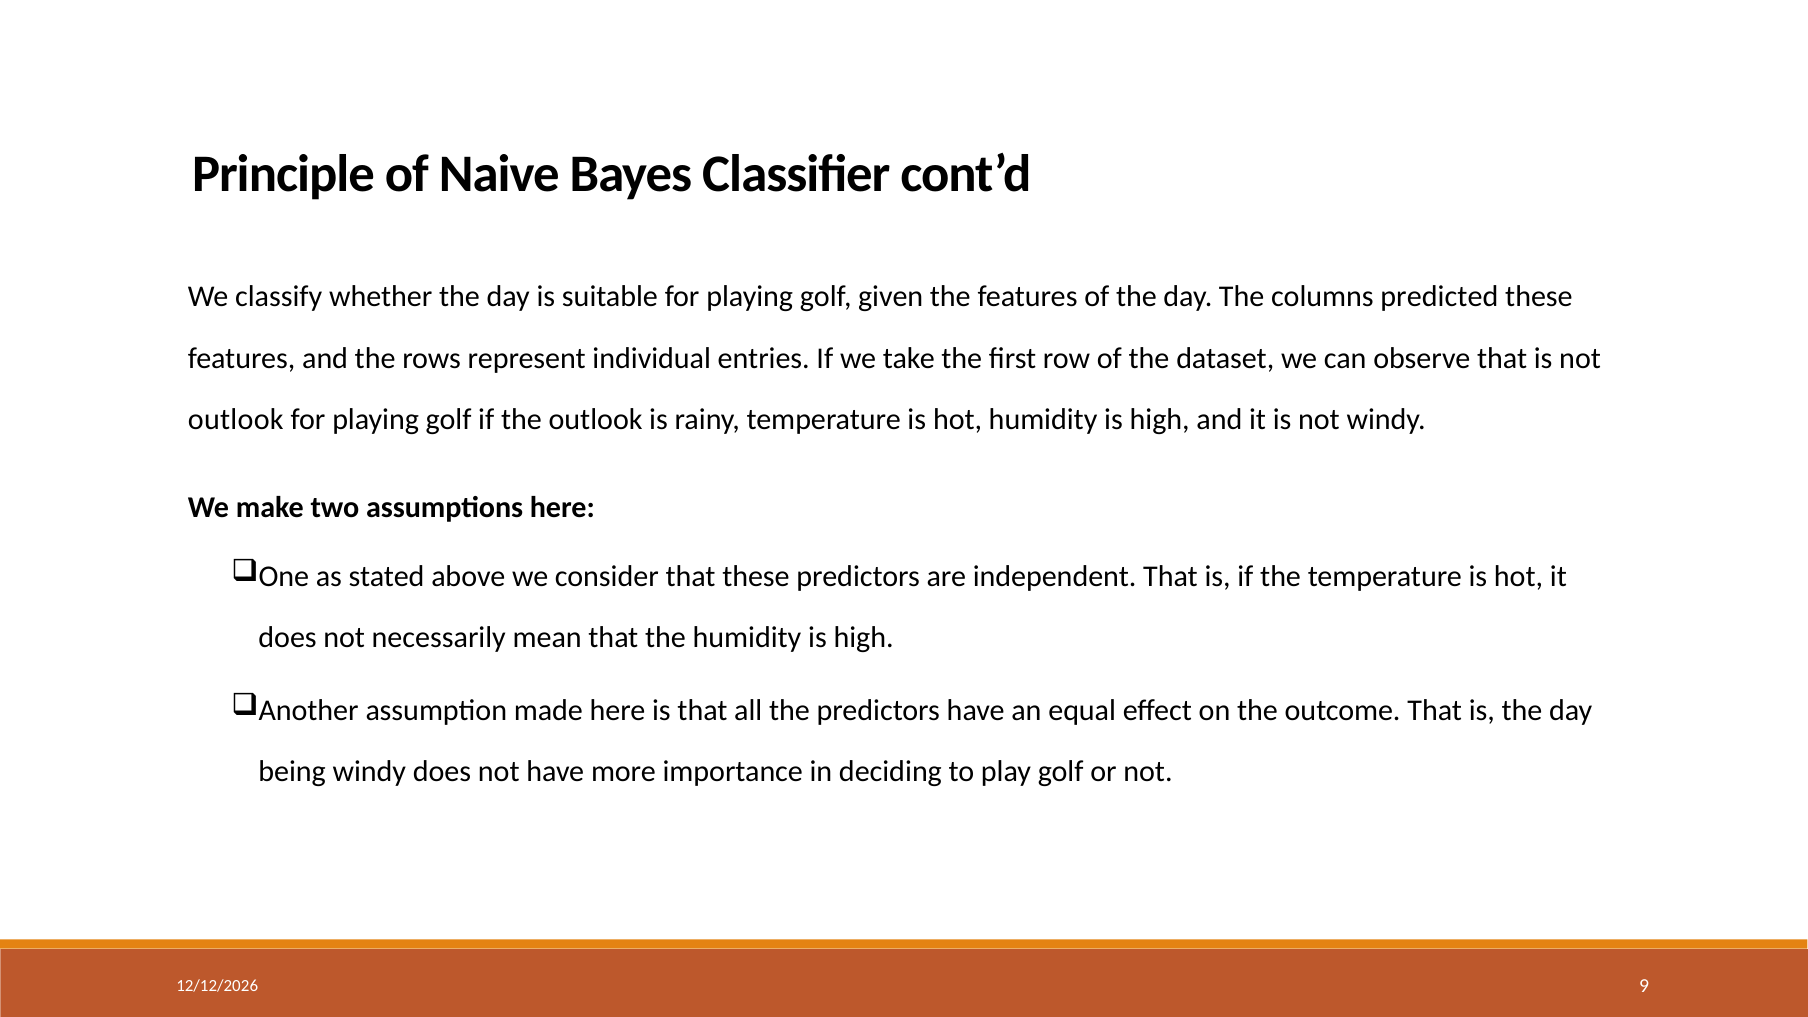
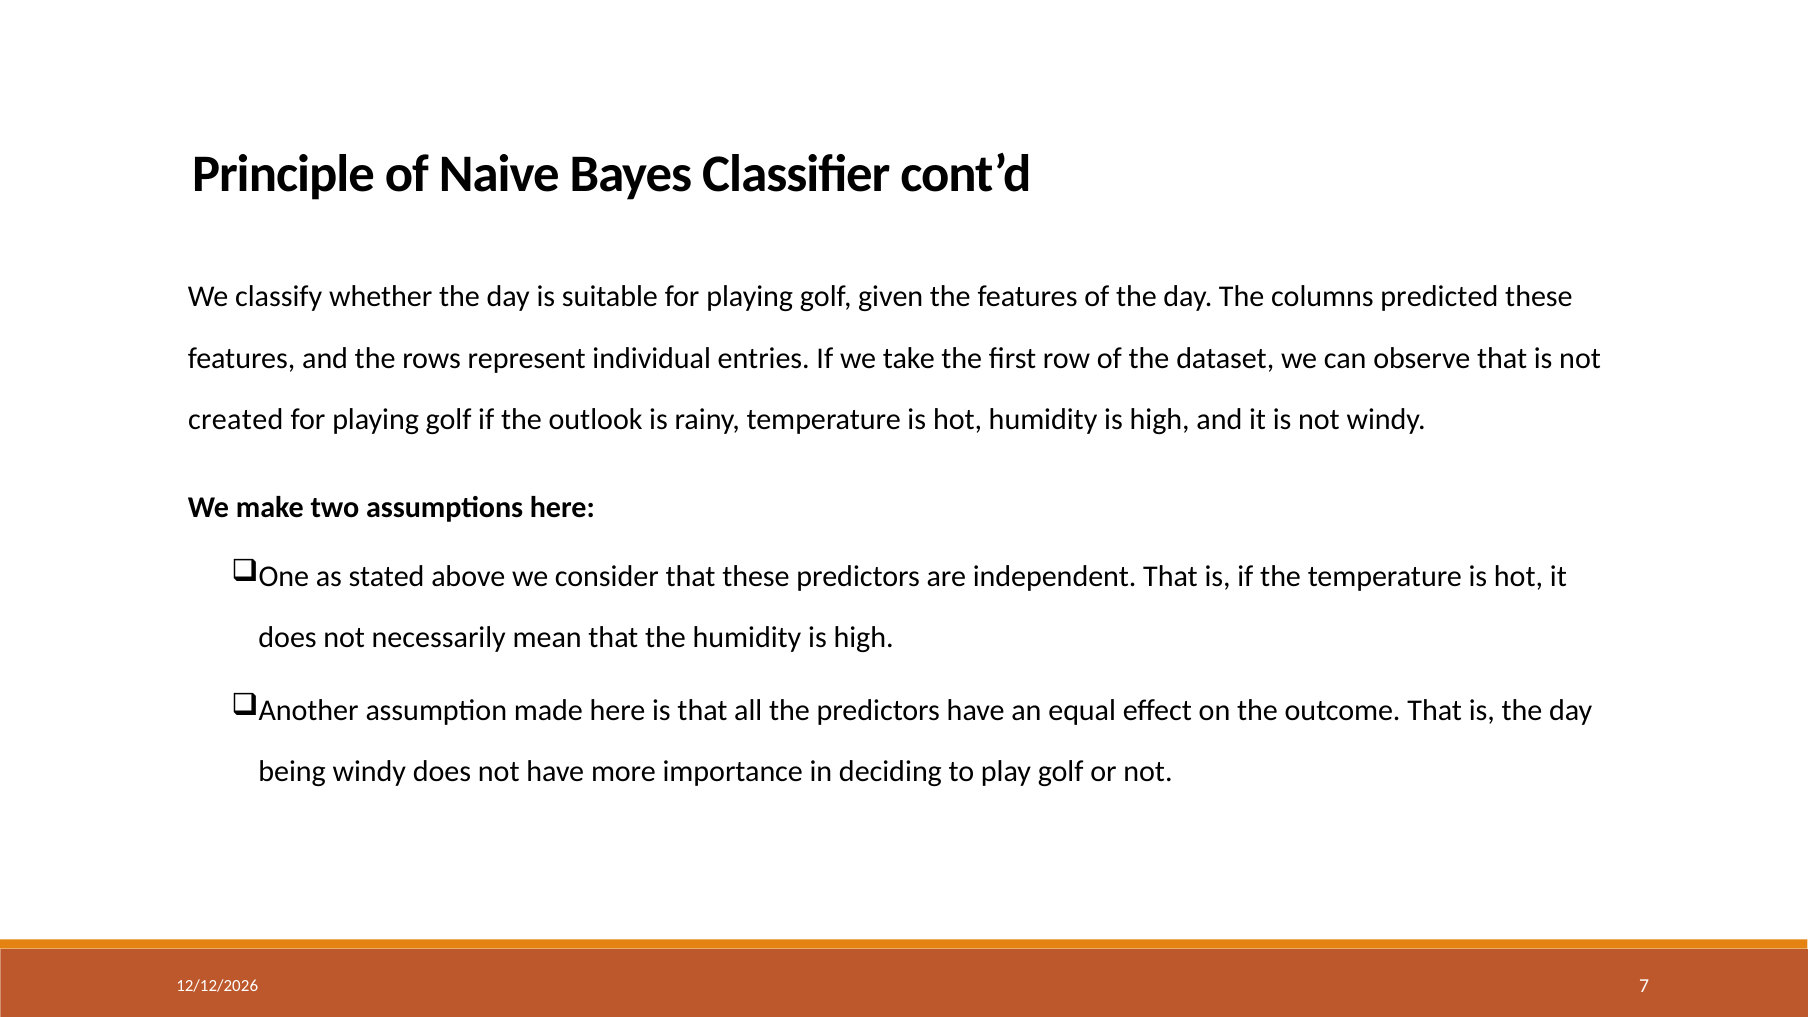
outlook: outlook -> created (236, 420)
9: 9 -> 7 (1644, 986)
